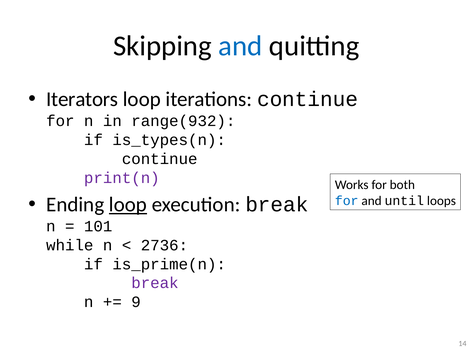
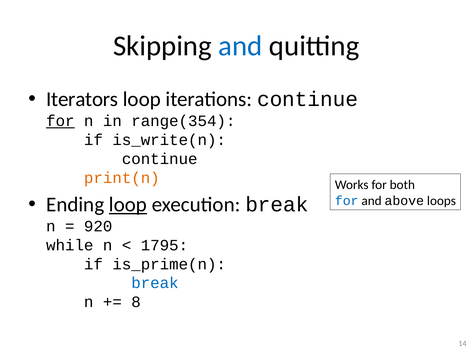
for underline: none -> present (60, 121)
range(932: range(932 -> range(354 (183, 121)
is_types(n: is_types(n -> is_write(n (169, 140)
print(n colour: purple -> orange (122, 178)
until: until -> above (404, 201)
101: 101 -> 920 (98, 226)
2736: 2736 -> 1795 (164, 245)
break colour: purple -> blue (155, 283)
9: 9 -> 8 (136, 302)
